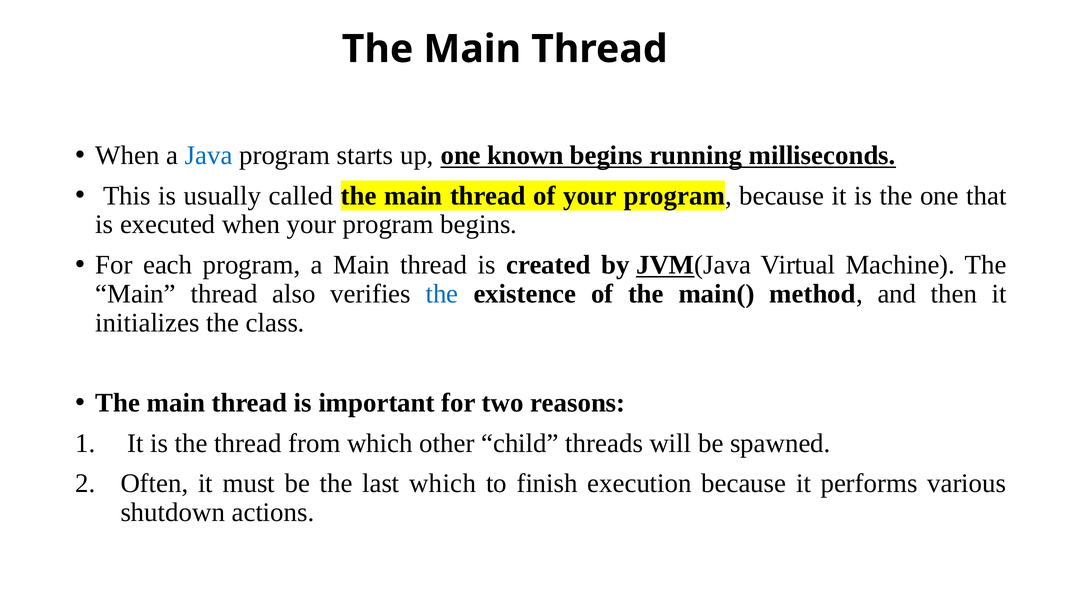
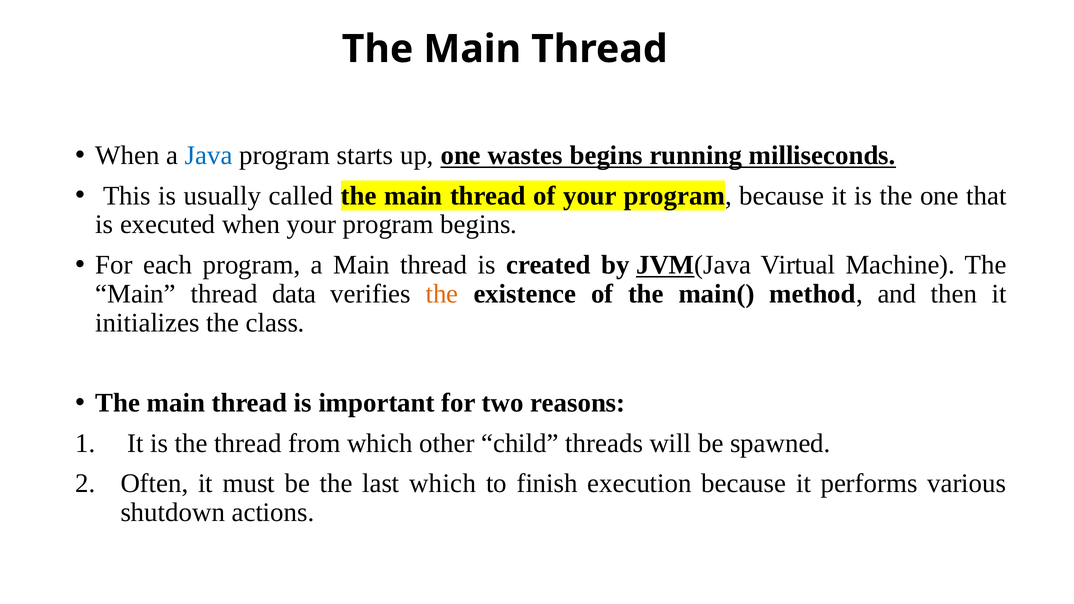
known: known -> wastes (525, 156)
also: also -> data (294, 294)
the colour: blue -> orange (442, 294)
